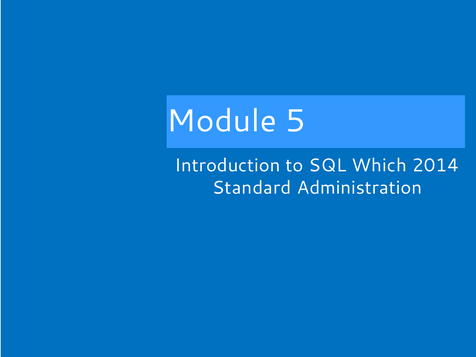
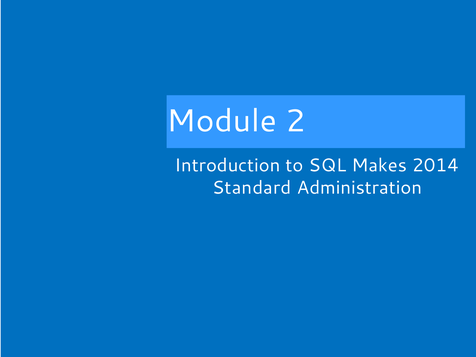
5: 5 -> 2 (296, 121)
Which: Which -> Makes (379, 166)
